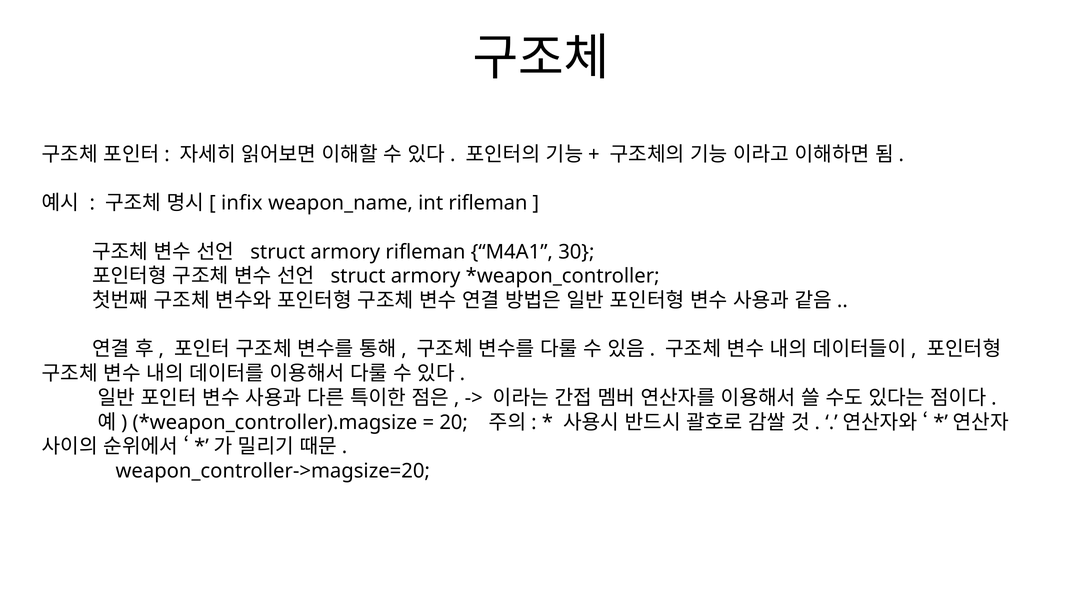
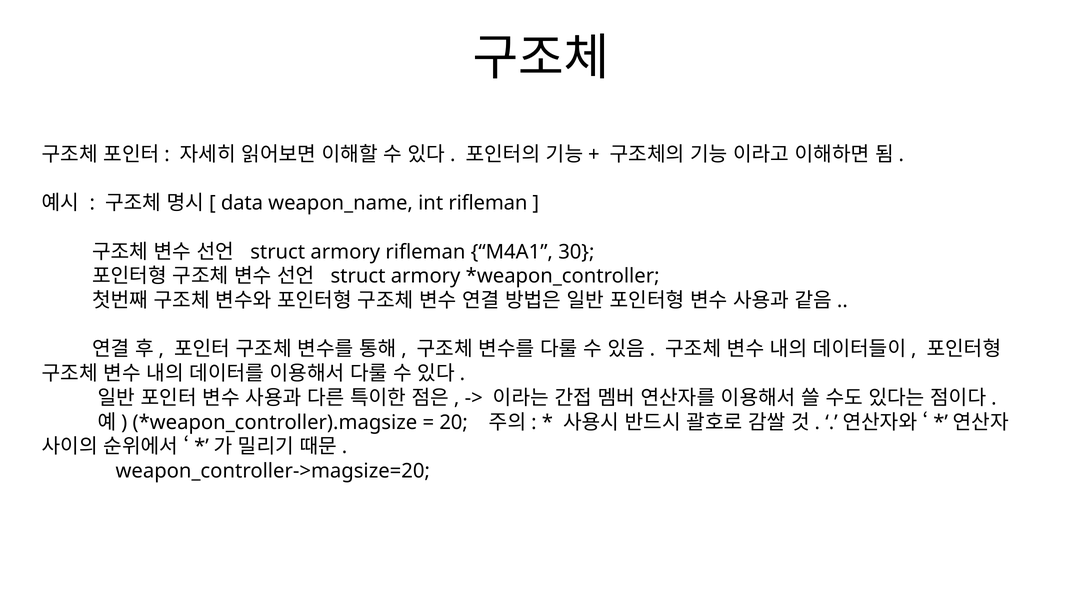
infix: infix -> data (242, 203)
